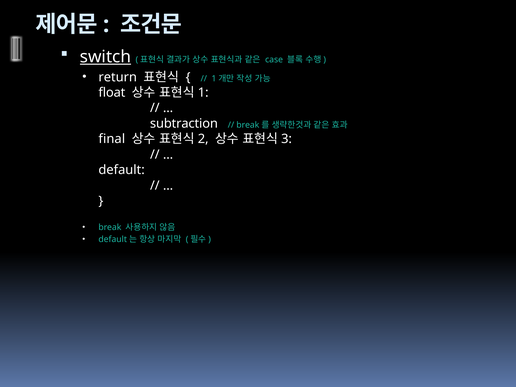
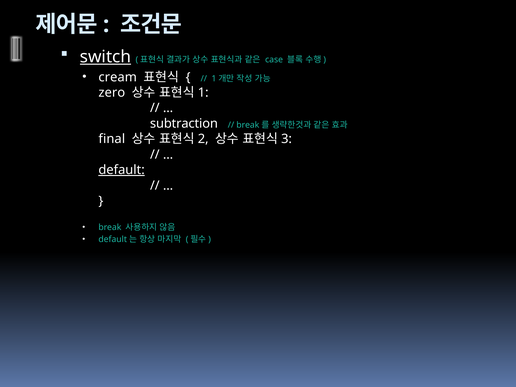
return: return -> cream (118, 77)
float: float -> zero (112, 93)
default underline: none -> present (122, 170)
